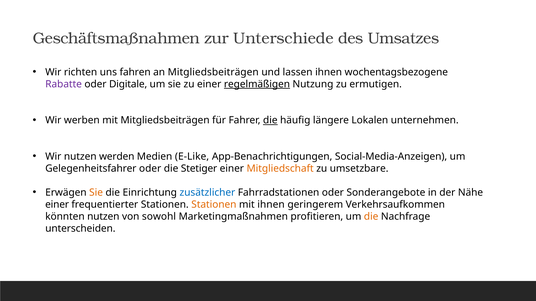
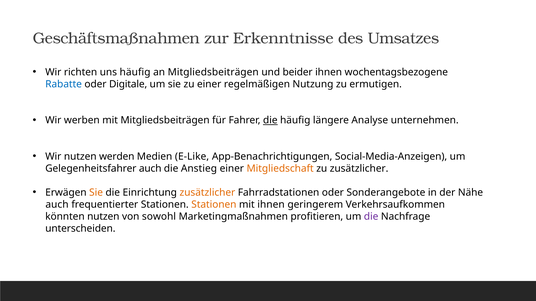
Unterschiede: Unterschiede -> Erkenntnisse (283, 38)
uns fahren: fahren -> häufig (135, 72)
lassen: lassen -> beider (298, 72)
Rabatte colour: purple -> blue (64, 84)
regelmäßigen underline: present -> none (257, 84)
Lokalen: Lokalen -> Analyse (370, 120)
Gelegenheitsfahrer oder: oder -> auch (150, 169)
Stetiger: Stetiger -> Anstieg (199, 169)
zu umsetzbare: umsetzbare -> zusätzlicher (359, 169)
zusätzlicher colour: blue -> orange (207, 193)
einer: einer -> auch (57, 205)
die colour: orange -> purple (371, 217)
